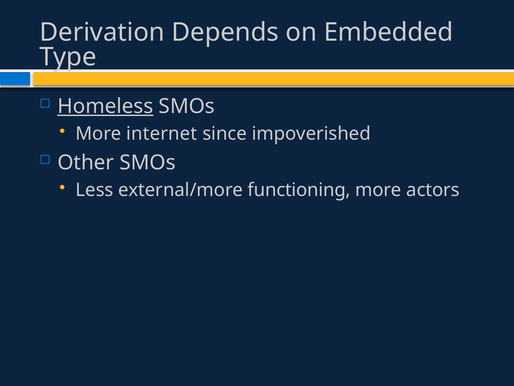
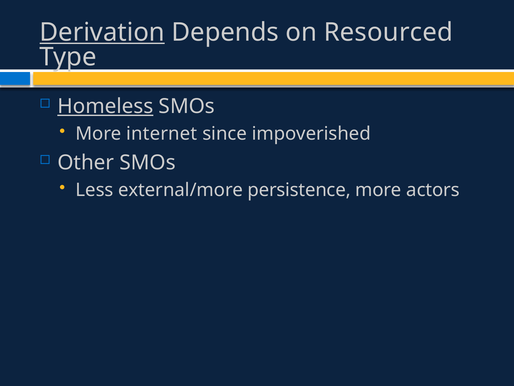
Derivation underline: none -> present (102, 32)
Embedded: Embedded -> Resourced (388, 32)
functioning: functioning -> persistence (299, 190)
